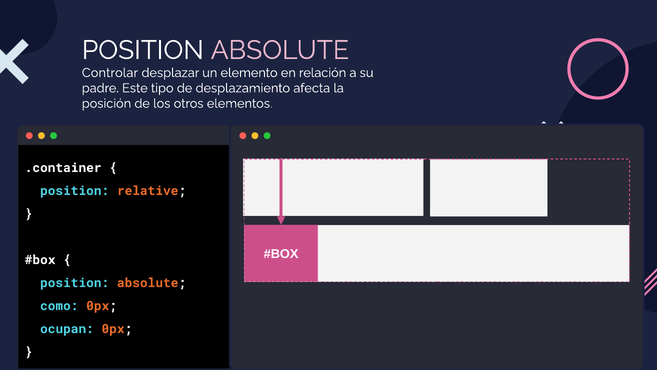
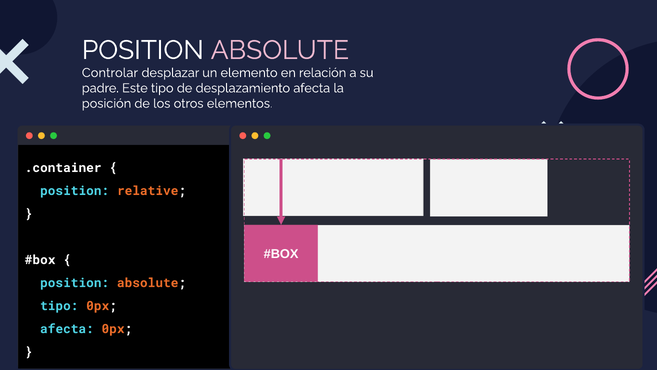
como: como -> tipo (59, 306)
ocupan: ocupan -> afecta (67, 329)
